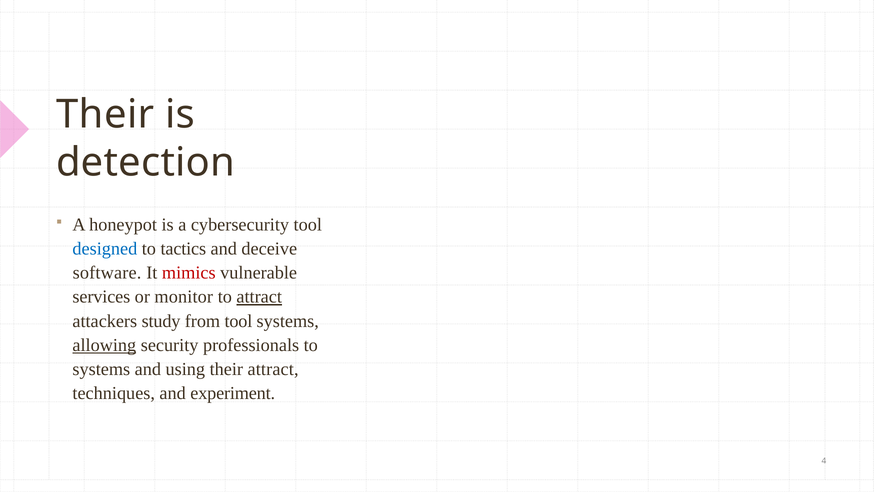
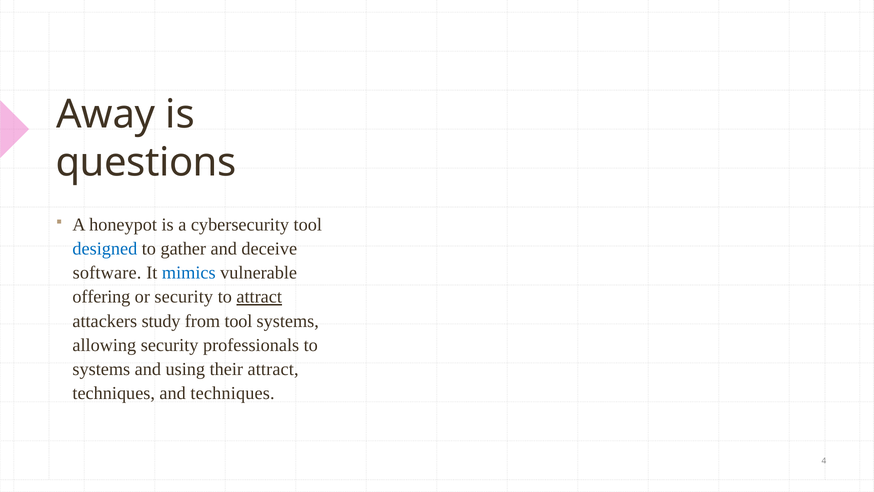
Their: Their -> Away (106, 114)
detection: detection -> questions (146, 162)
tactics: tactics -> gather (183, 249)
mimics colour: red -> blue (189, 273)
services: services -> offering (101, 297)
or monitor: monitor -> security (184, 297)
allowing underline: present -> none (104, 345)
and experiment: experiment -> techniques (233, 393)
